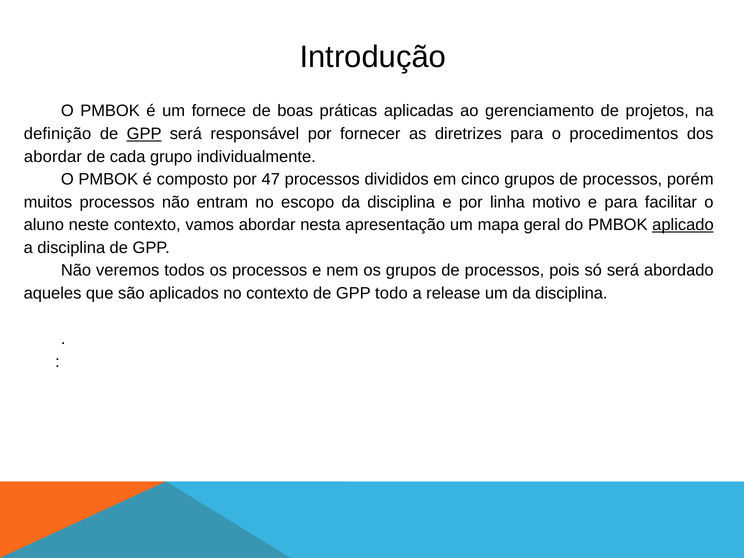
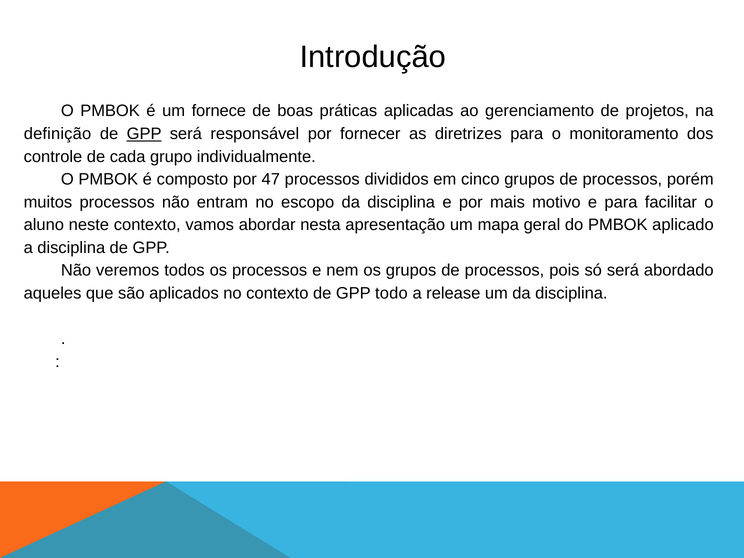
procedimentos: procedimentos -> monitoramento (624, 134)
abordar: abordar -> controle (53, 157)
linha: linha -> mais (507, 202)
aplicado underline: present -> none (683, 225)
